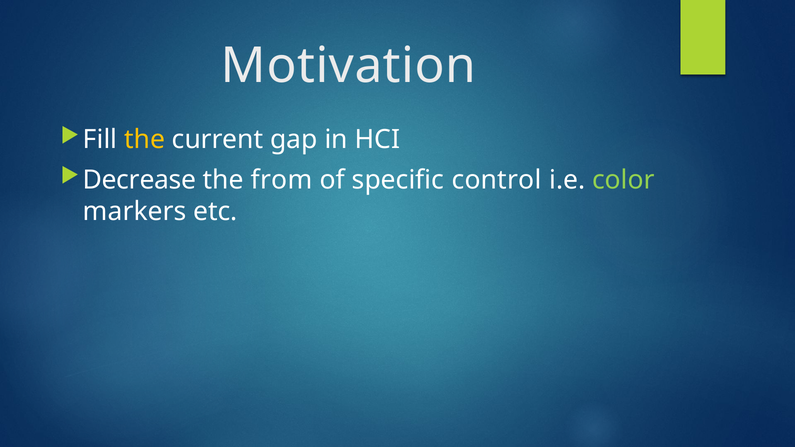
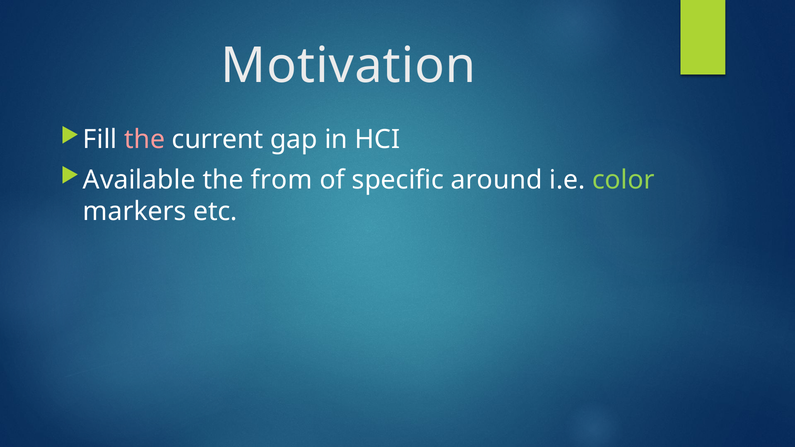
the colour: yellow -> pink (145, 140)
Decrease: Decrease -> Available (139, 180)
control: control -> around (497, 180)
